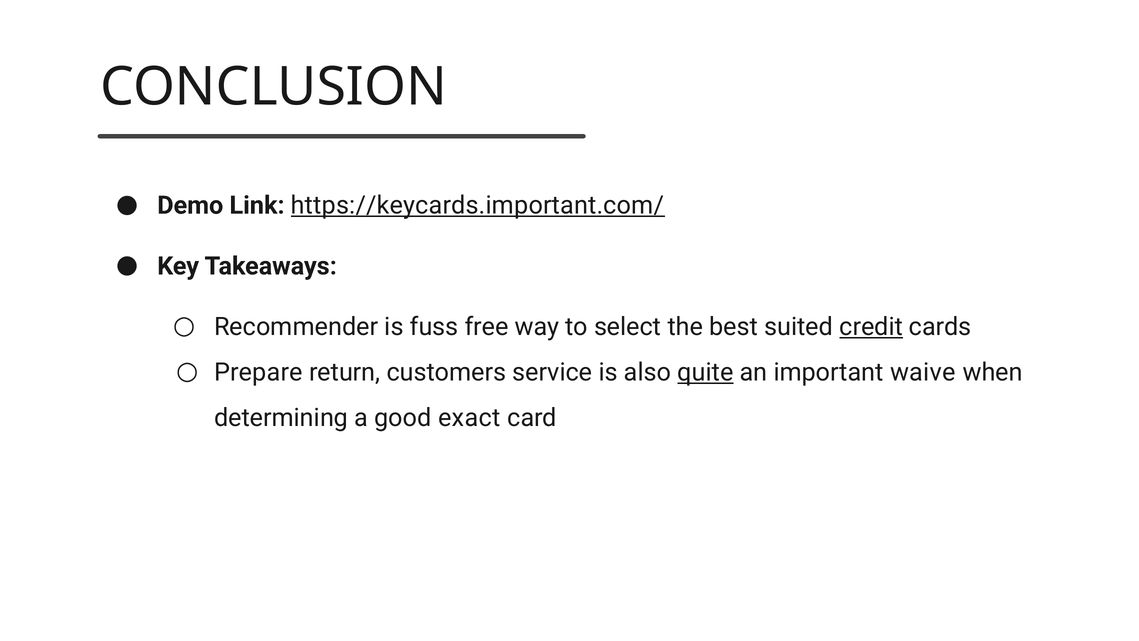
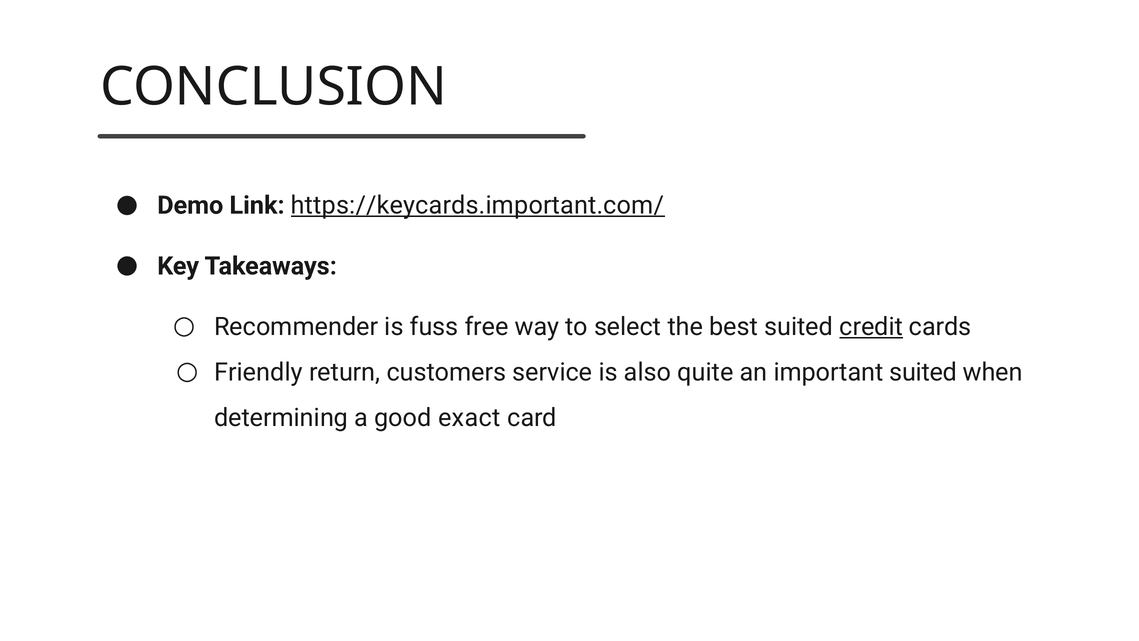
Prepare: Prepare -> Friendly (258, 372)
quite underline: present -> none (705, 372)
important waive: waive -> suited (923, 372)
